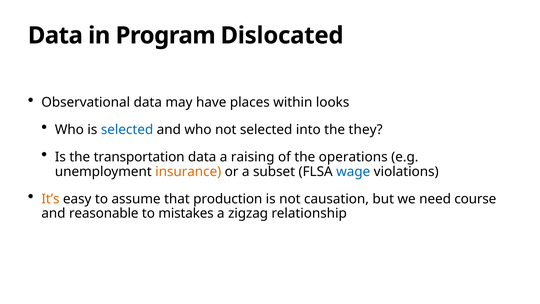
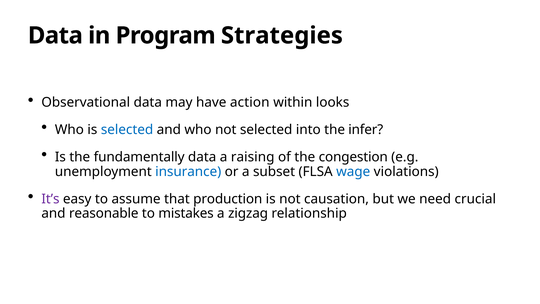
Dislocated: Dislocated -> Strategies (282, 36)
places: places -> action (250, 102)
they: they -> infer (366, 130)
transportation: transportation -> fundamentally (139, 157)
operations: operations -> congestion (353, 157)
insurance colour: orange -> blue (188, 171)
It’s colour: orange -> purple (50, 199)
course: course -> crucial (475, 199)
